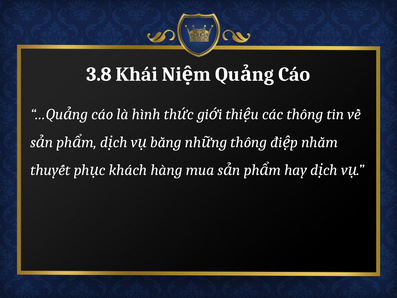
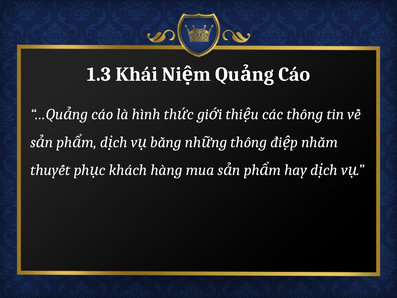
3.8: 3.8 -> 1.3 (99, 74)
